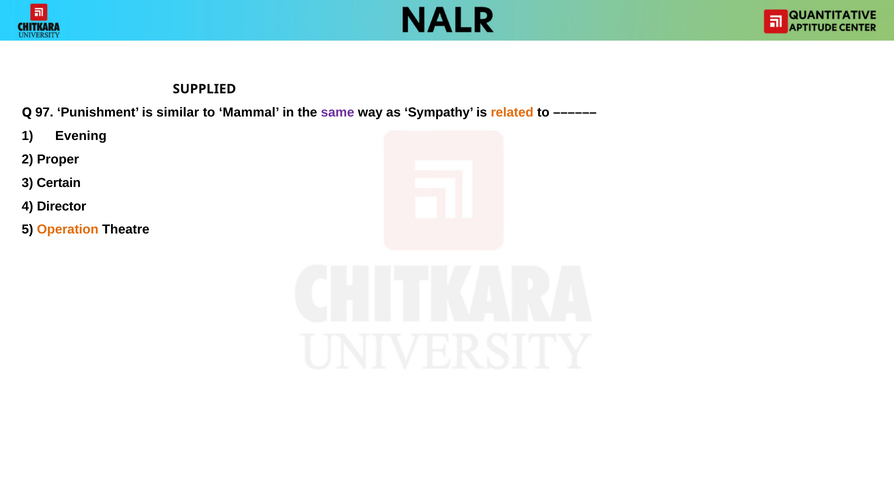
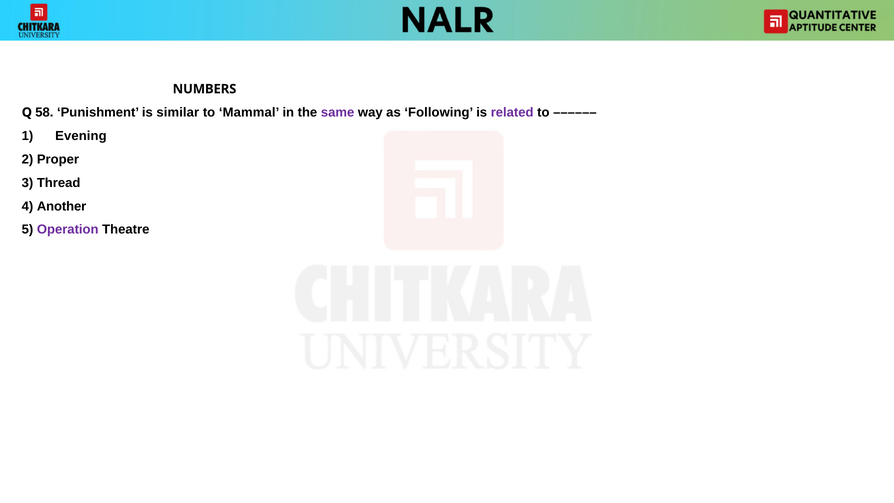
SUPPLIED: SUPPLIED -> NUMBERS (204, 89)
97: 97 -> 58 (44, 112)
Sympathy: Sympathy -> Following (439, 112)
related colour: orange -> purple (512, 112)
Certain: Certain -> Thread (59, 183)
Director: Director -> Another (62, 206)
Operation colour: orange -> purple (68, 230)
